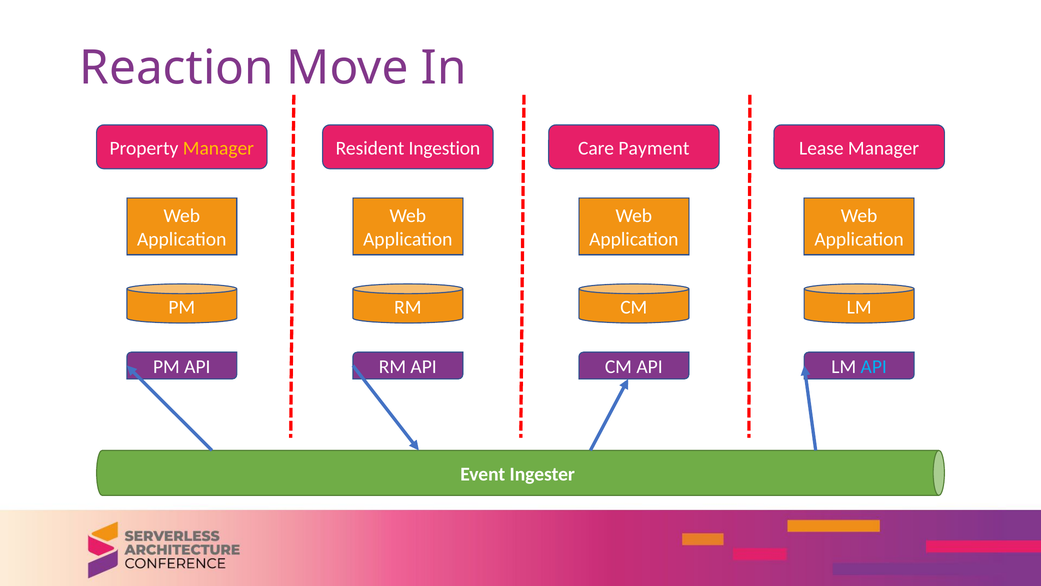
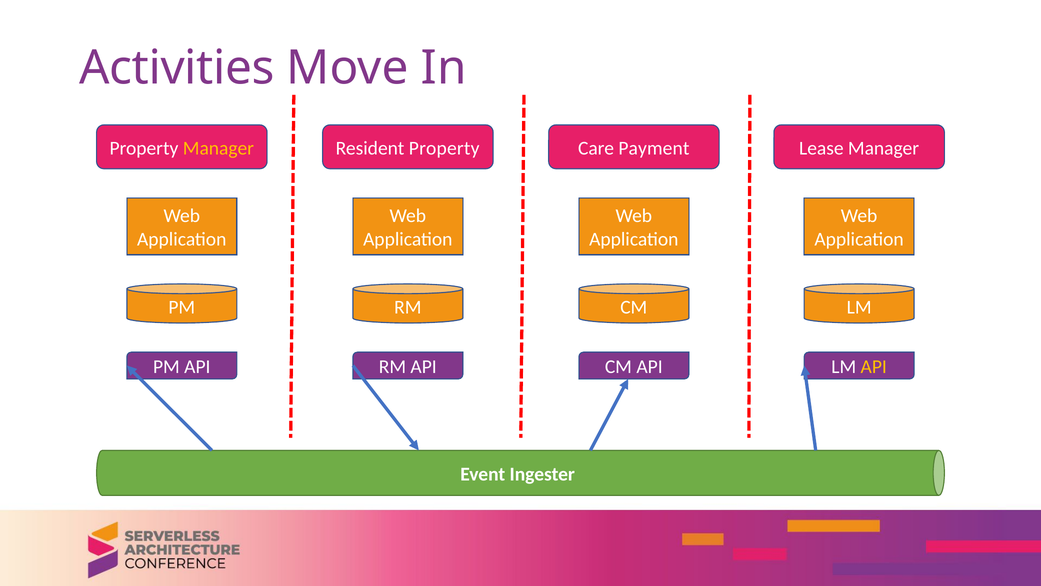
Reaction: Reaction -> Activities (177, 68)
Resident Ingestion: Ingestion -> Property (444, 148)
API colour: light blue -> yellow (874, 367)
